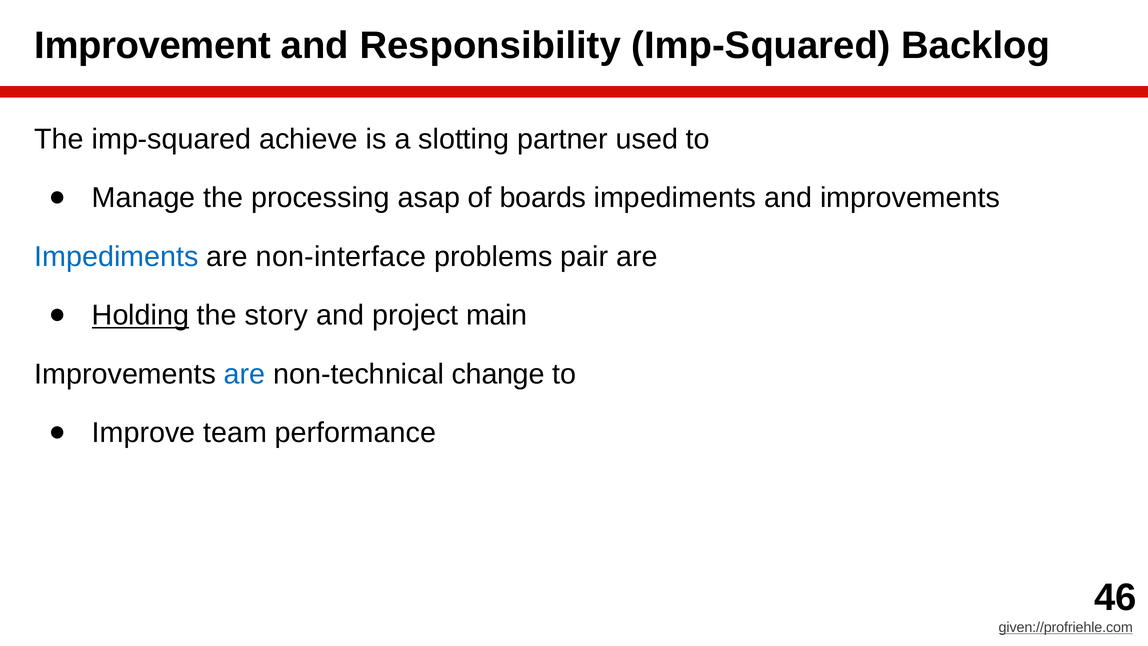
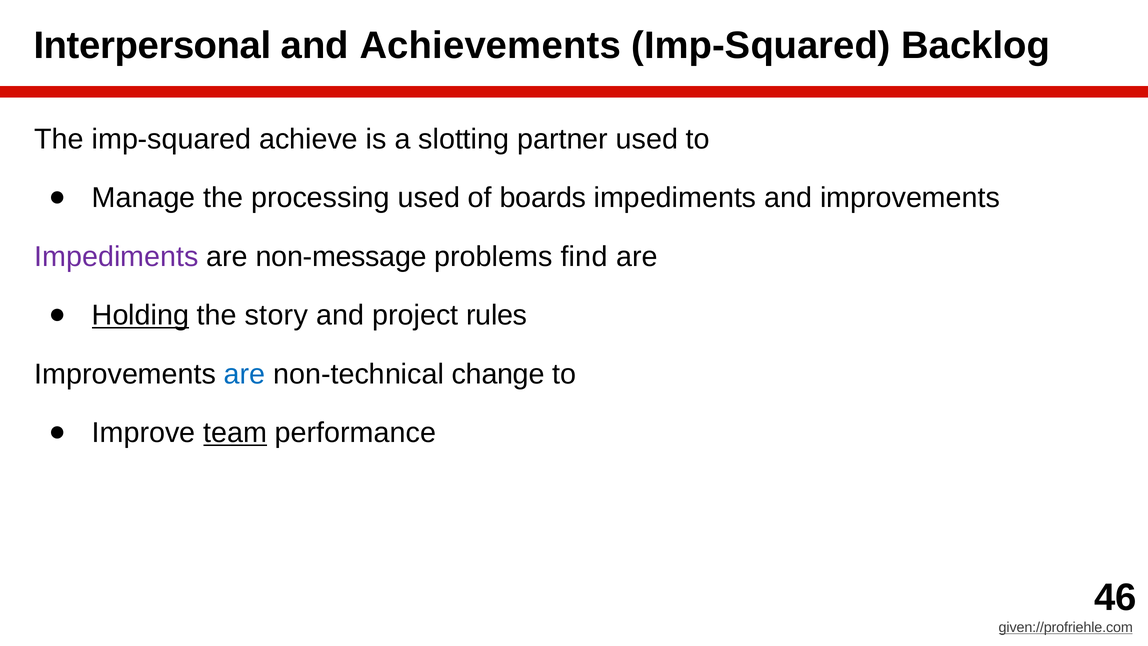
Improvement: Improvement -> Interpersonal (153, 46)
Responsibility: Responsibility -> Achievements (490, 46)
processing asap: asap -> used (429, 198)
Impediments colour: blue -> purple (116, 257)
non-interface: non-interface -> non-message (341, 257)
pair: pair -> find (584, 257)
main: main -> rules (497, 315)
team underline: none -> present (235, 433)
